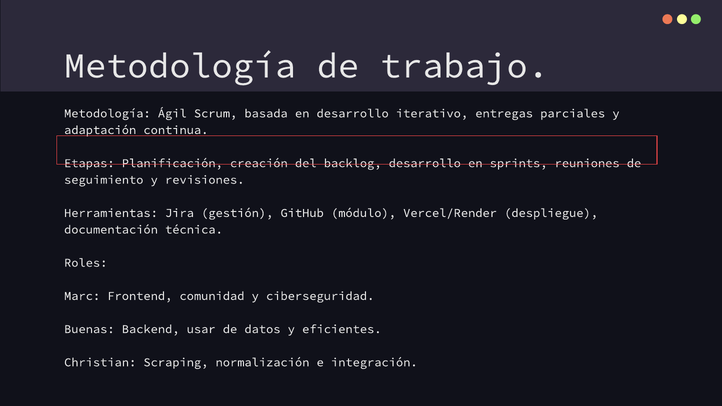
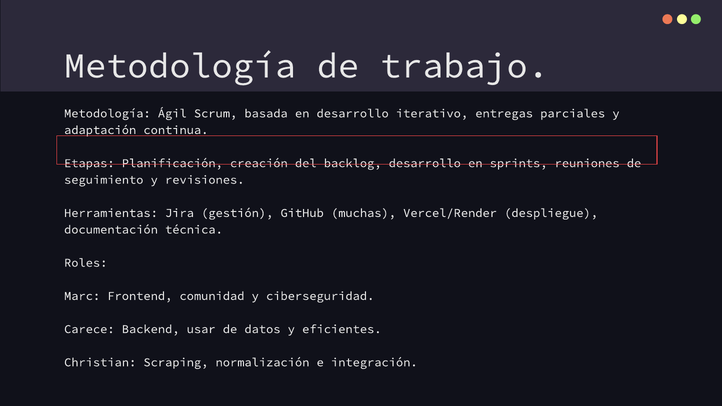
módulo: módulo -> muchas (363, 213)
Buenas: Buenas -> Carece (89, 329)
